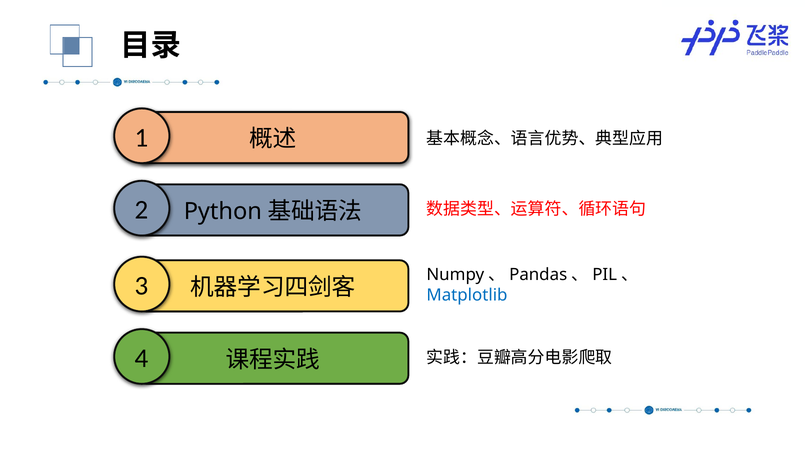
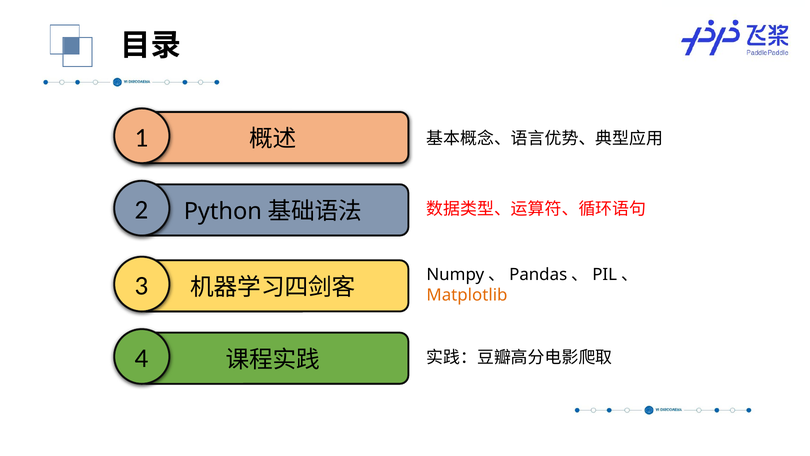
Matplotlib colour: blue -> orange (467, 295)
